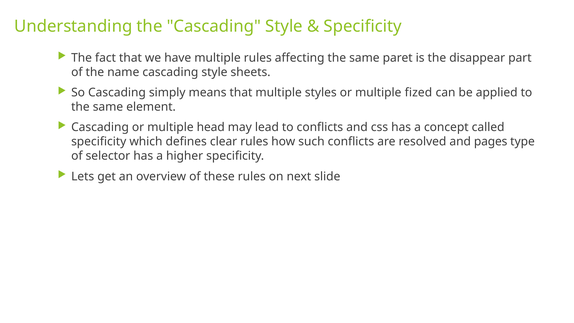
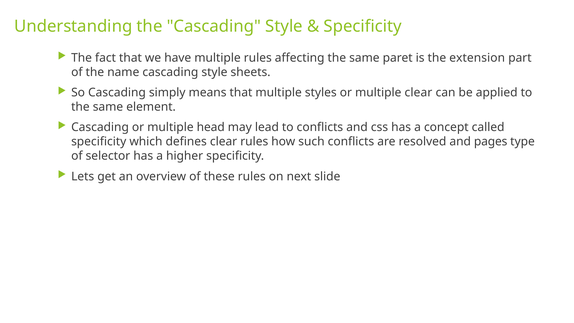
disappear: disappear -> extension (477, 58)
multiple fized: fized -> clear (418, 93)
